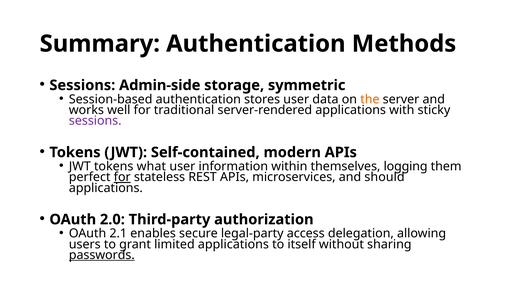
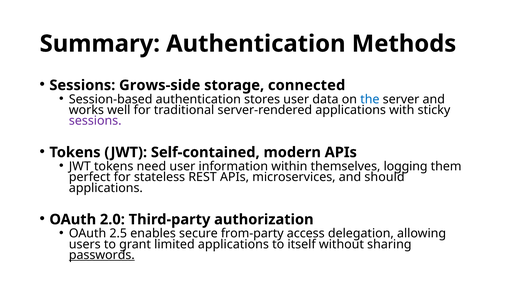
Admin-side: Admin-side -> Grows-side (160, 85)
symmetric: symmetric -> connected (307, 85)
the colour: orange -> blue (370, 99)
what: what -> need (151, 166)
for underline: present -> none (122, 177)
2.1: 2.1 -> 2.5 (118, 233)
legal-party: legal-party -> from-party (252, 233)
